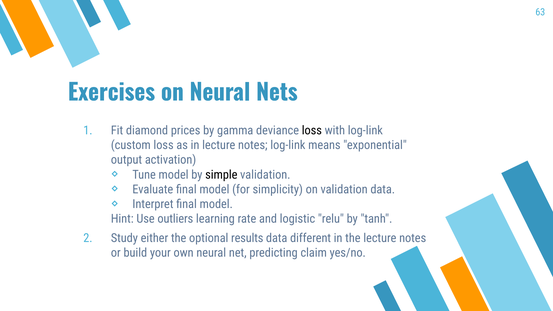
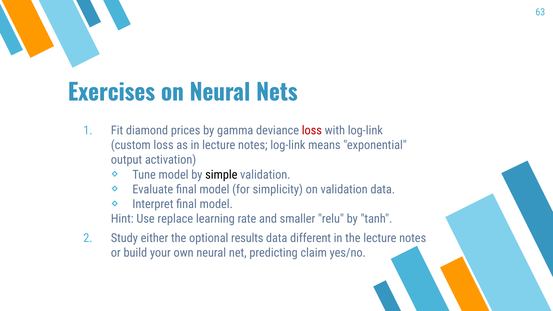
loss colour: black -> red (312, 130)
outliers: outliers -> replace (175, 219)
logistic: logistic -> smaller (297, 219)
